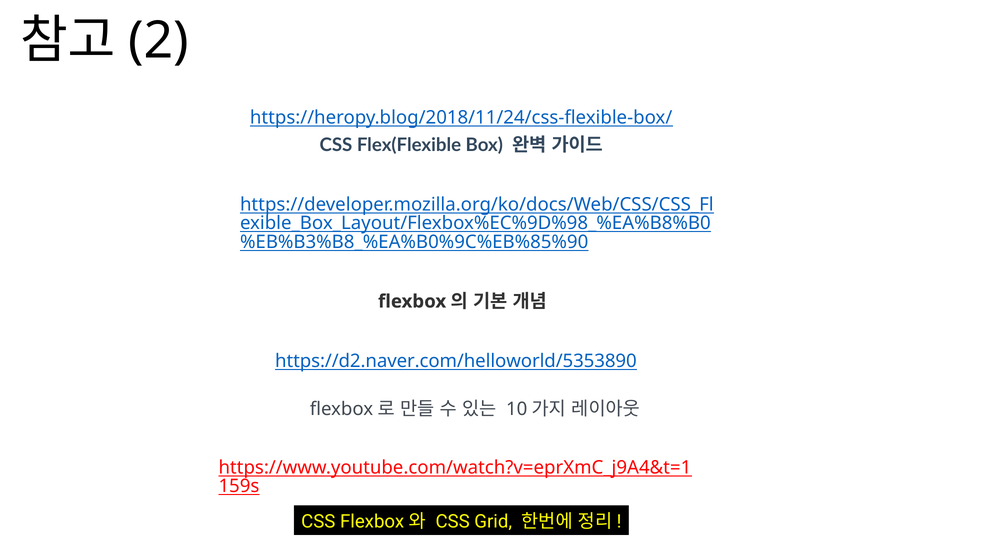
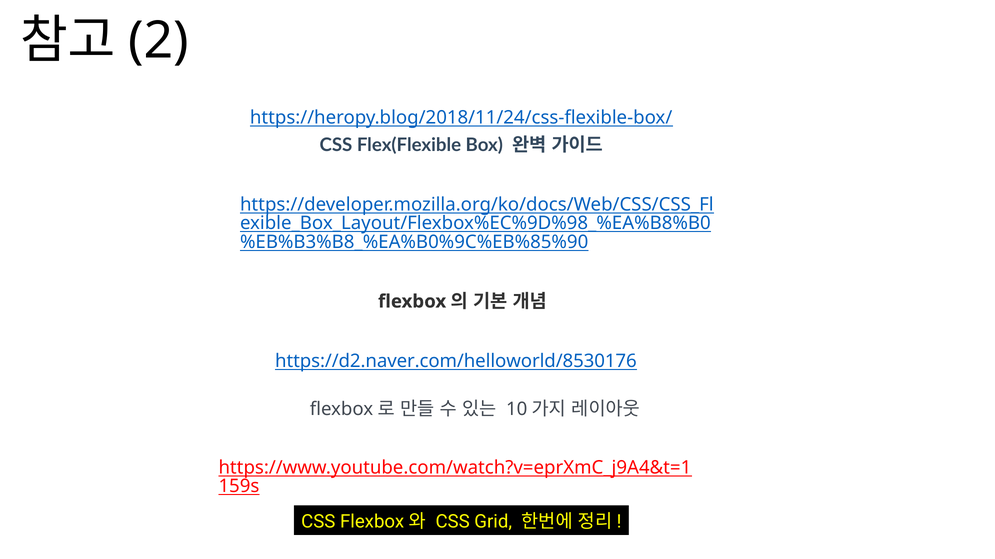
https://d2.naver.com/helloworld/5353890: https://d2.naver.com/helloworld/5353890 -> https://d2.naver.com/helloworld/8530176 (456, 361)
